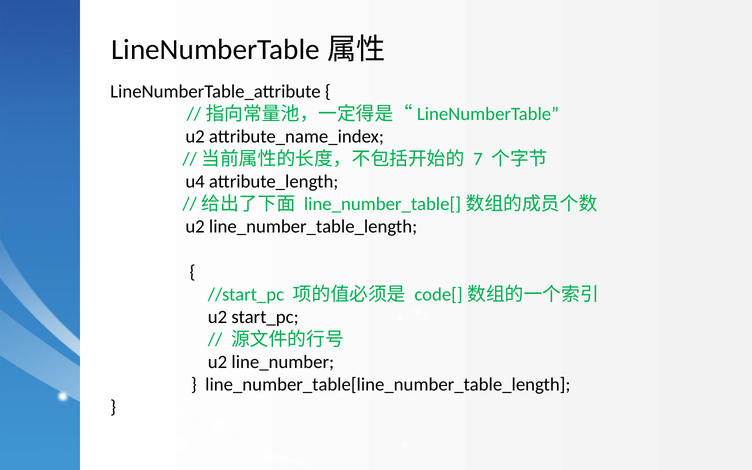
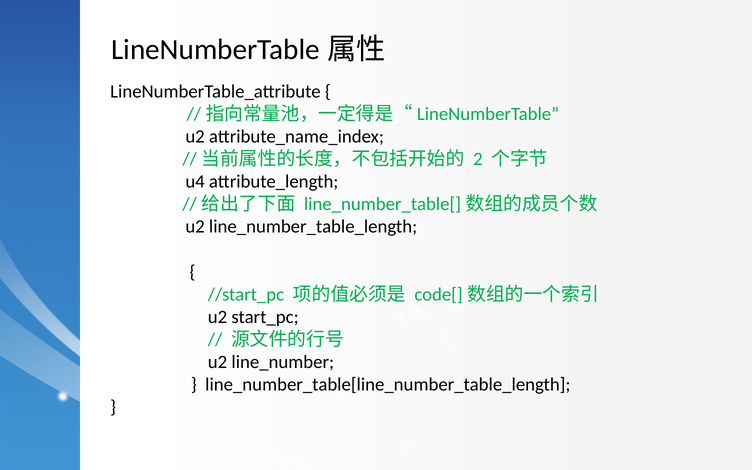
7: 7 -> 2 (478, 159)
